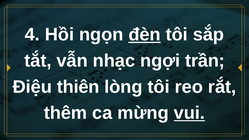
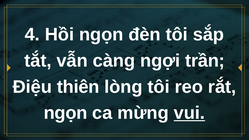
đèn underline: present -> none (145, 35)
nhạc: nhạc -> càng (114, 61)
thêm: thêm -> ngọn (66, 113)
